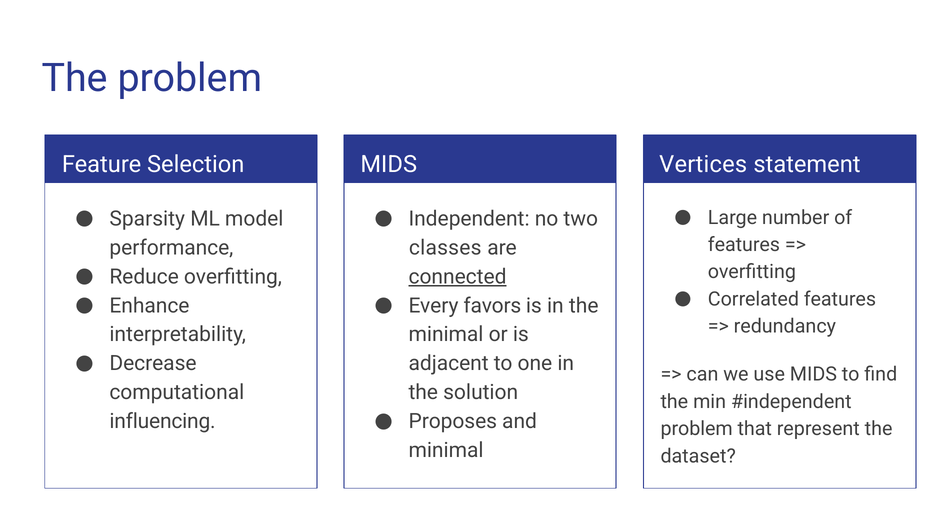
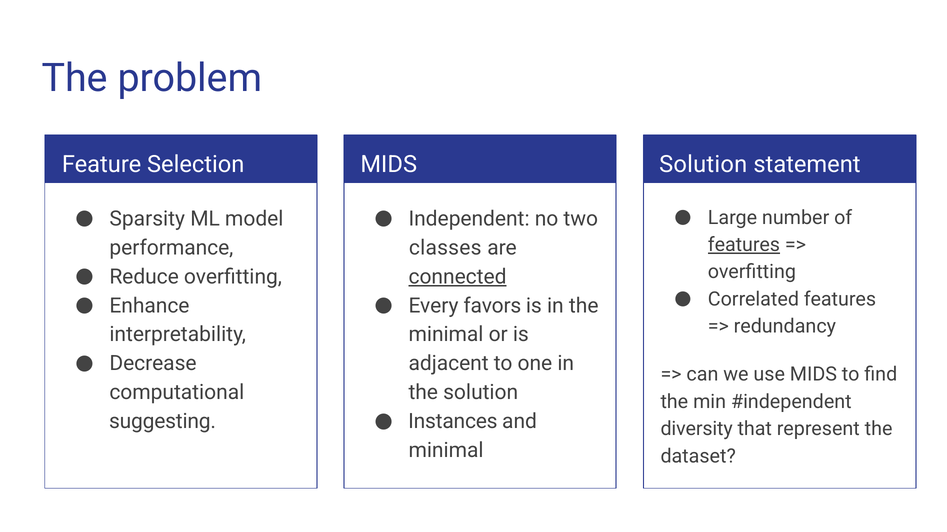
Vertices: Vertices -> Solution (703, 165)
features underline: none -> present (744, 245)
Proposes: Proposes -> Instances (453, 422)
influencing: influencing -> suggesting (163, 422)
problem: problem -> diversity (697, 429)
